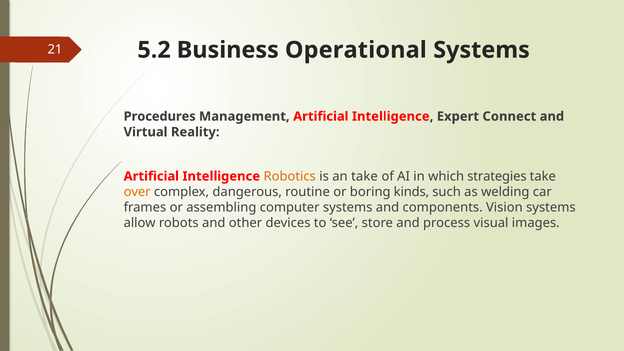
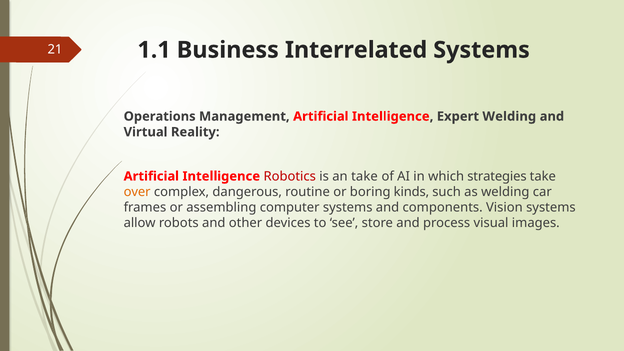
5.2: 5.2 -> 1.1 (154, 50)
Operational: Operational -> Interrelated (356, 50)
Procedures: Procedures -> Operations (160, 116)
Expert Connect: Connect -> Welding (509, 116)
Robotics colour: orange -> red (290, 176)
